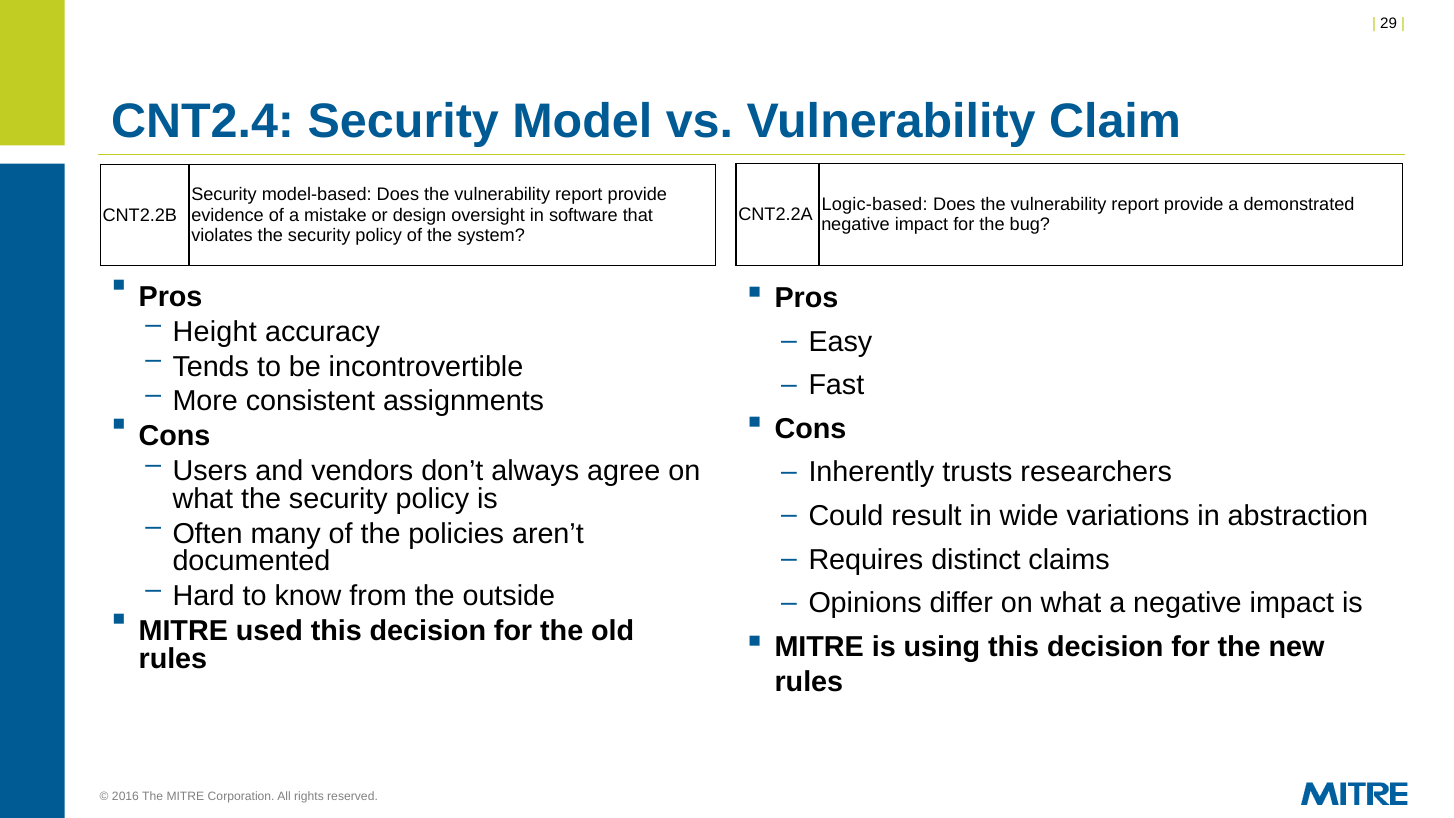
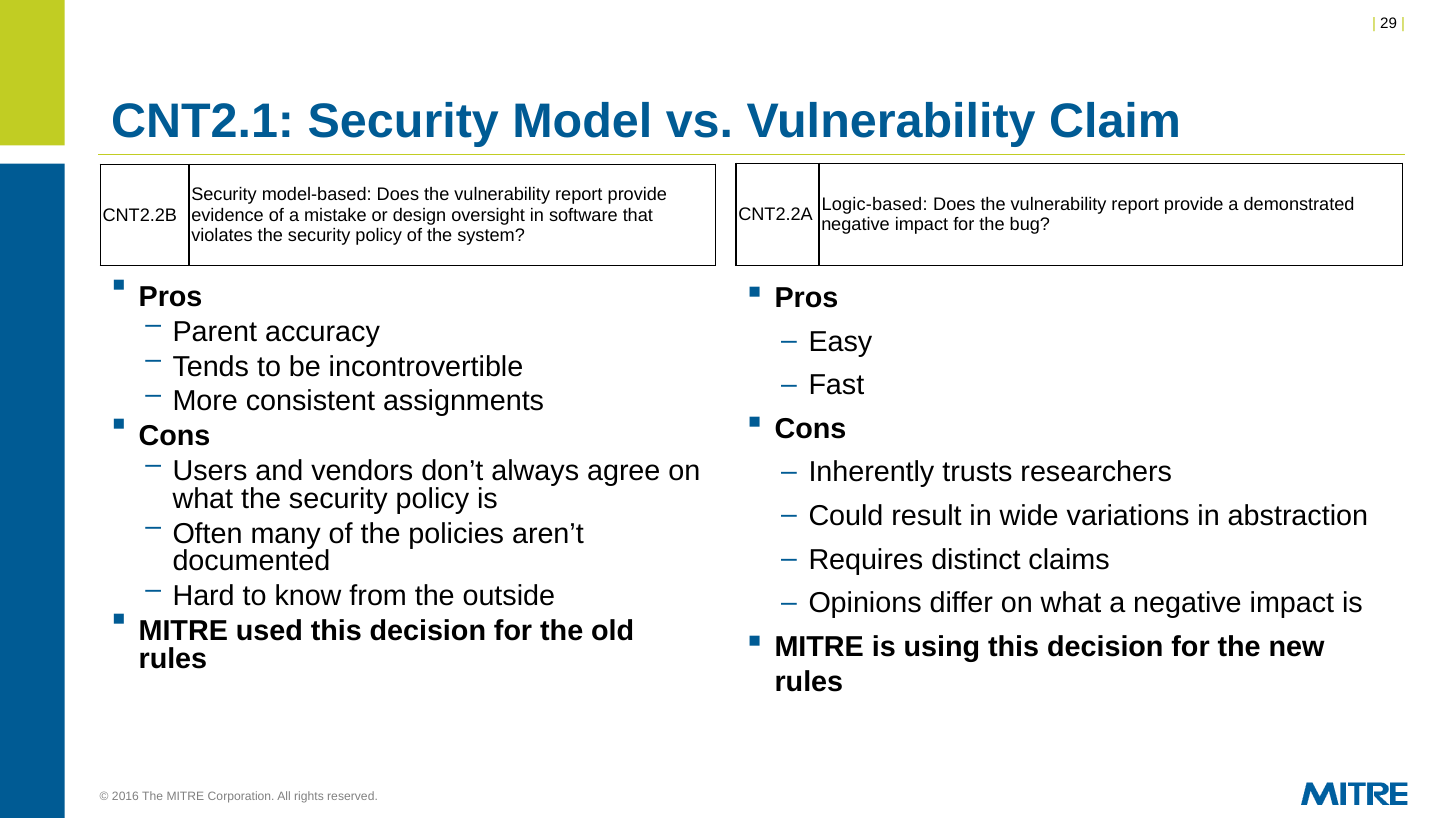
CNT2.4: CNT2.4 -> CNT2.1 (203, 121)
Height: Height -> Parent (215, 332)
